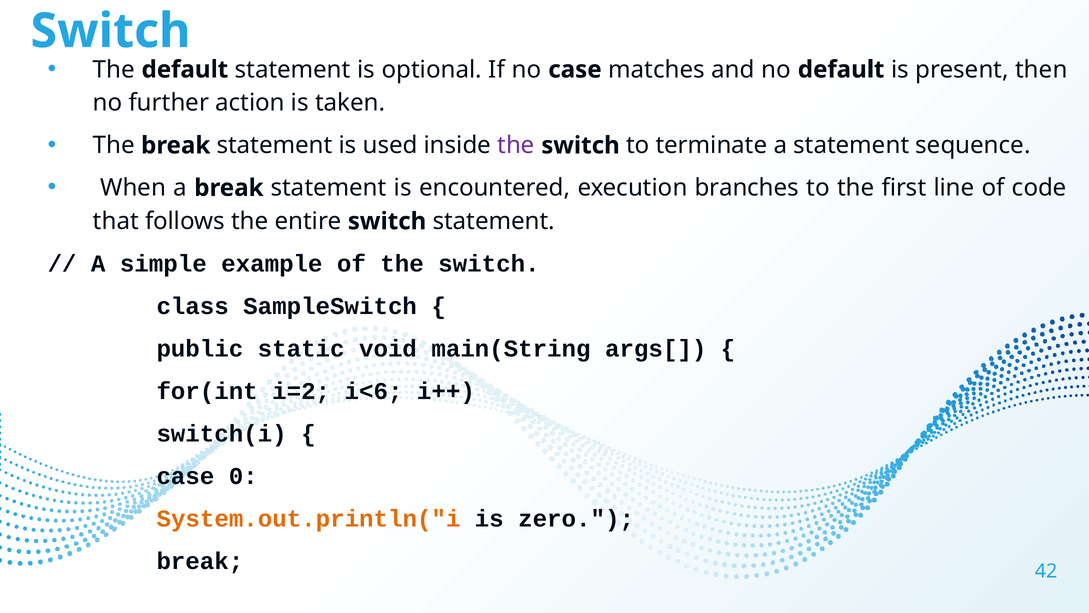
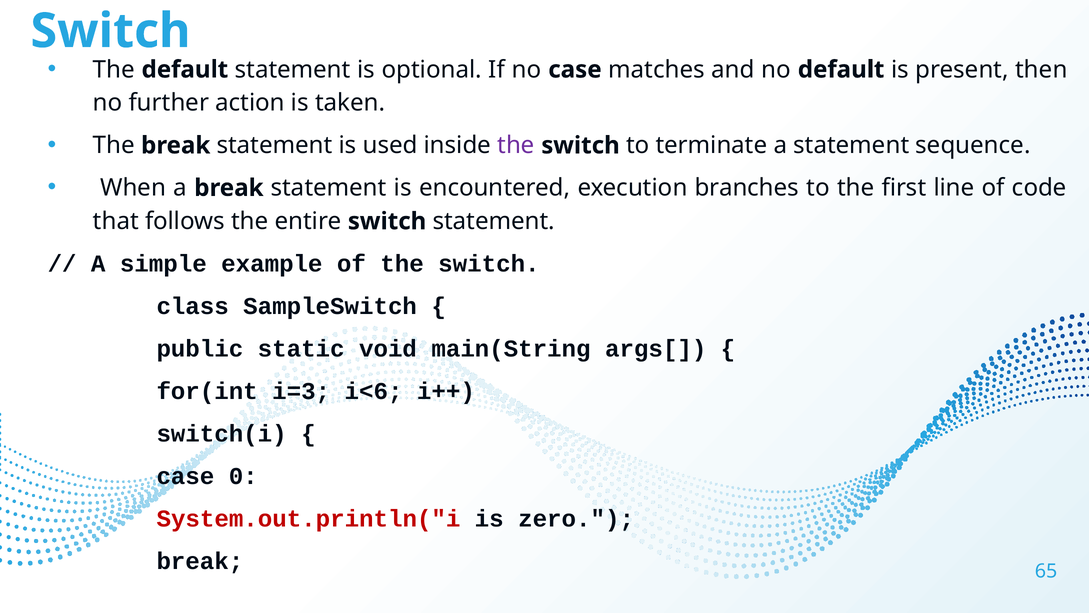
i=2: i=2 -> i=3 (301, 391)
System.out.println("i colour: orange -> red (308, 518)
42: 42 -> 65 (1046, 571)
